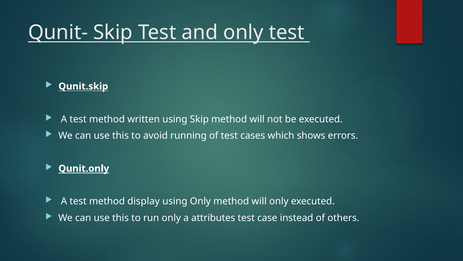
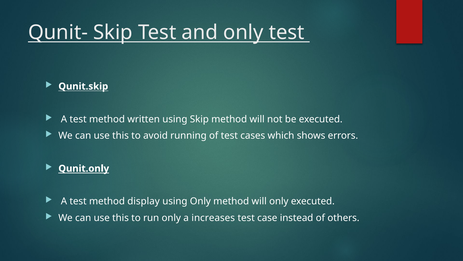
attributes: attributes -> increases (213, 217)
